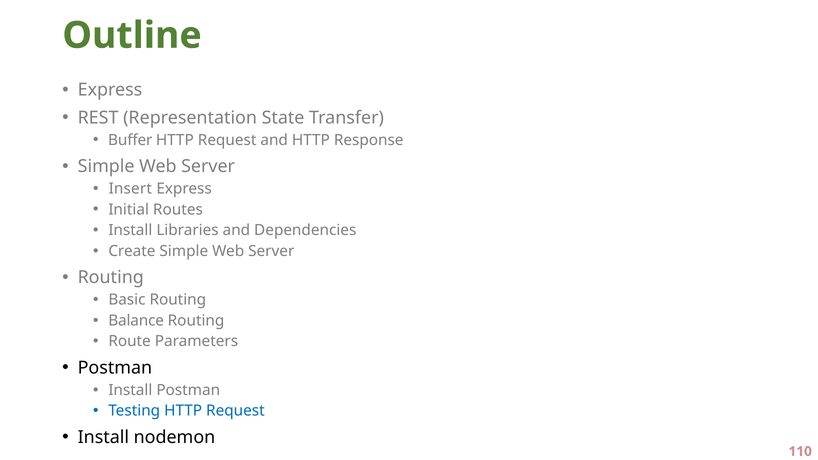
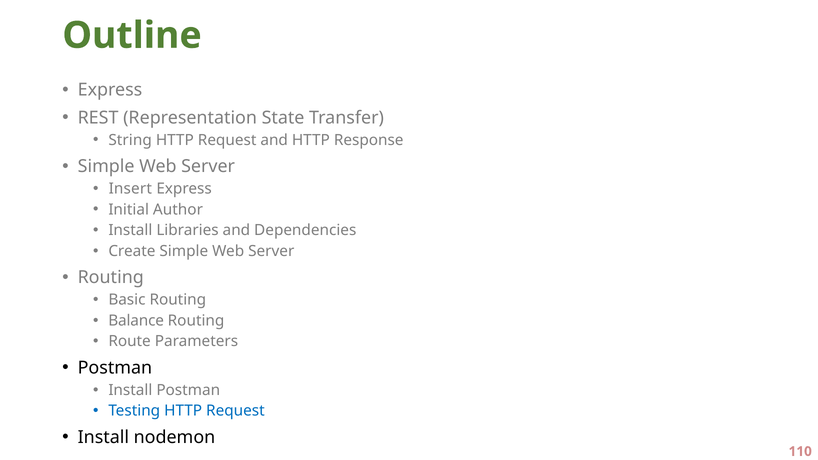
Buffer: Buffer -> String (130, 140)
Routes: Routes -> Author (178, 210)
